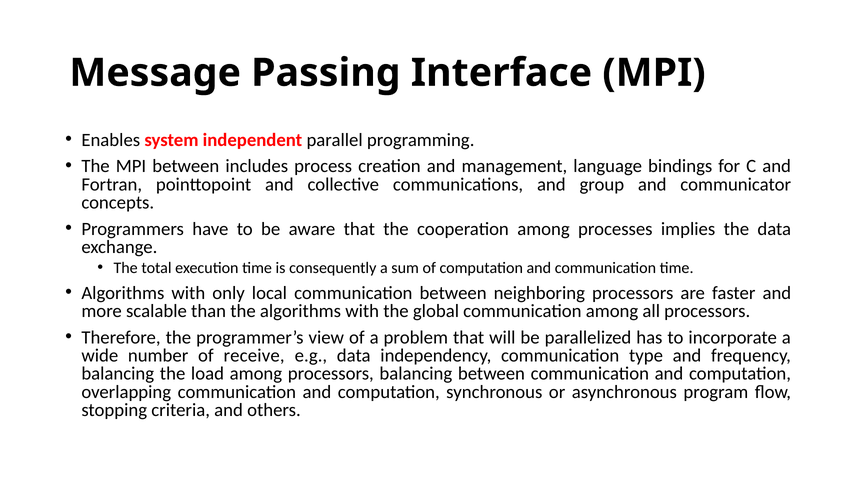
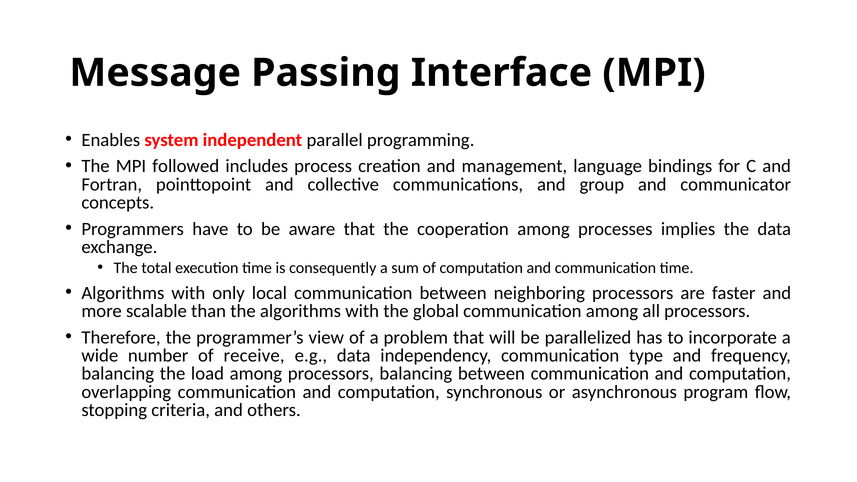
MPI between: between -> followed (186, 166)
